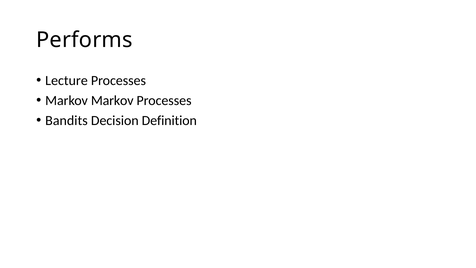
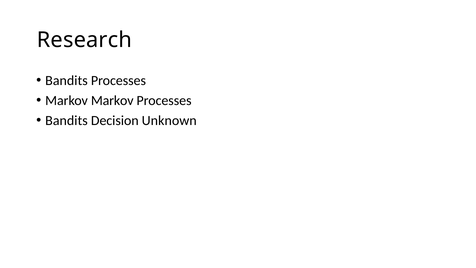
Performs: Performs -> Research (84, 40)
Lecture: Lecture -> Bandits (66, 80)
Definition: Definition -> Unknown (169, 120)
